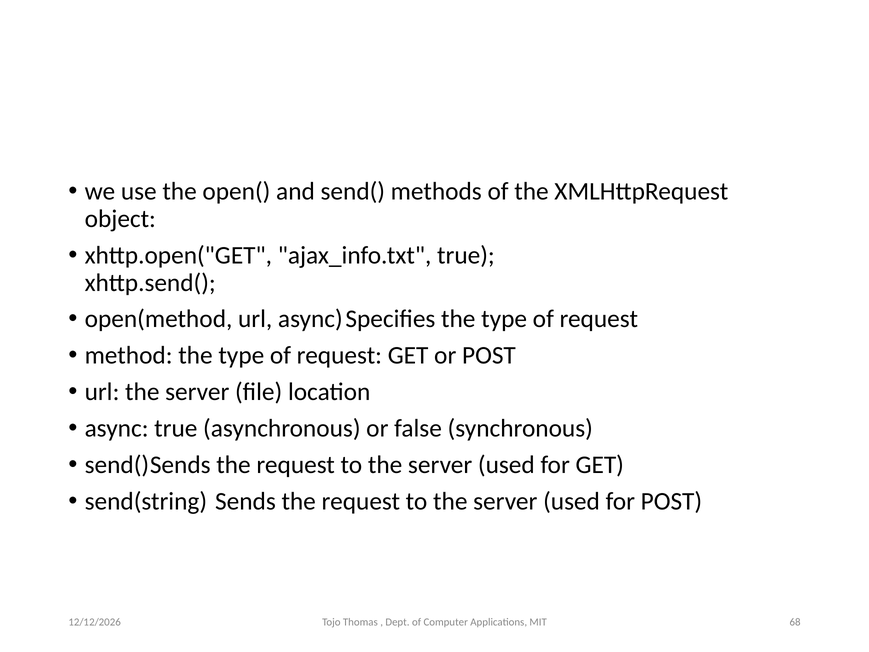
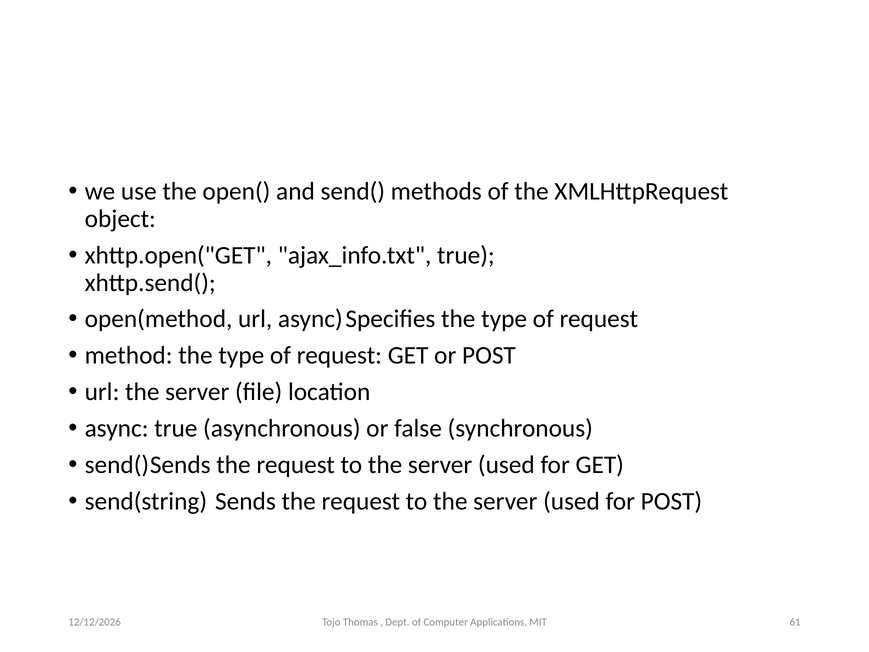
68: 68 -> 61 (795, 622)
